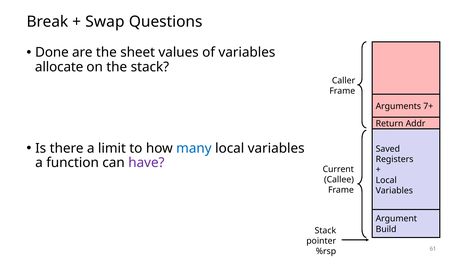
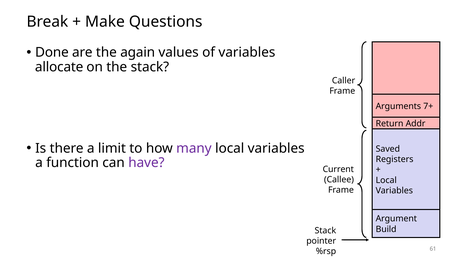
Swap: Swap -> Make (105, 22)
sheet: sheet -> again (138, 52)
many colour: blue -> purple (194, 148)
